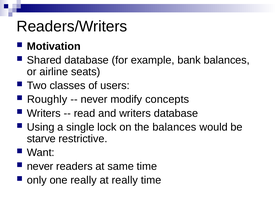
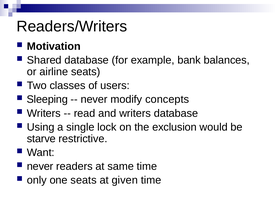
Roughly: Roughly -> Sleeping (47, 99)
the balances: balances -> exclusion (174, 127)
one really: really -> seats (84, 180)
at really: really -> given (125, 180)
